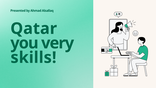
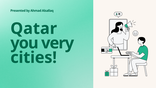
skills: skills -> cities (34, 57)
